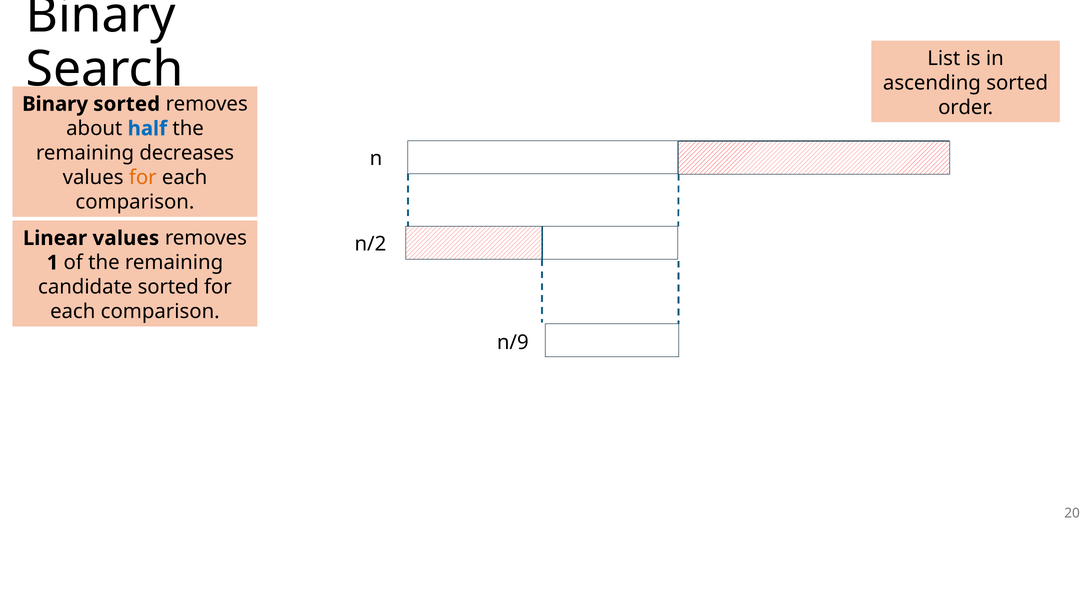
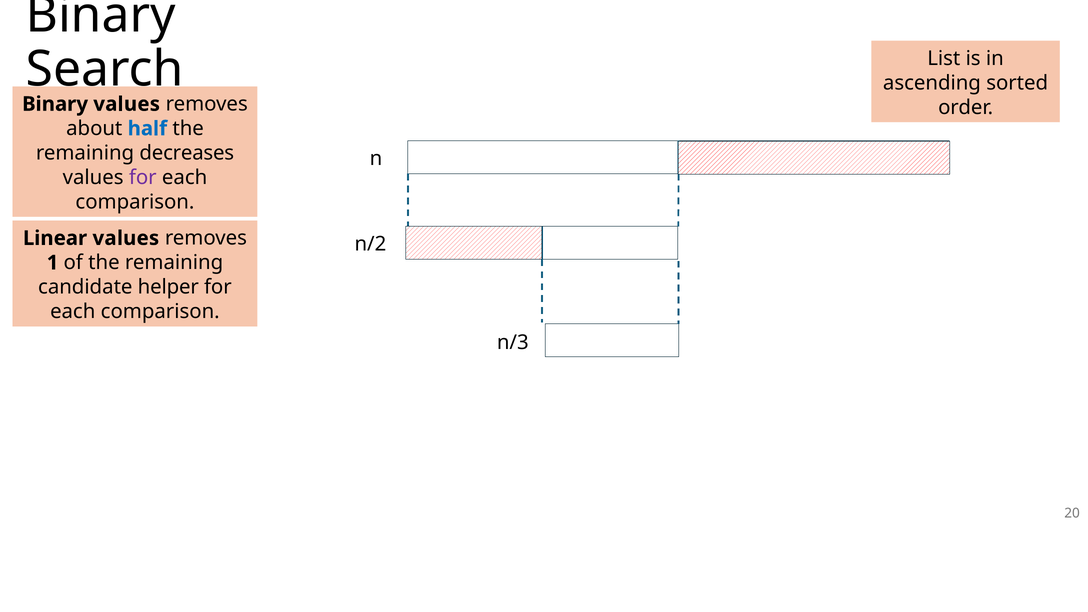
Binary sorted: sorted -> values (127, 104)
for colour: orange -> purple (143, 178)
candidate sorted: sorted -> helper (168, 287)
n/9: n/9 -> n/3 (513, 343)
